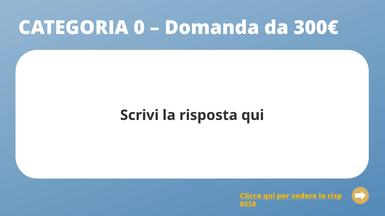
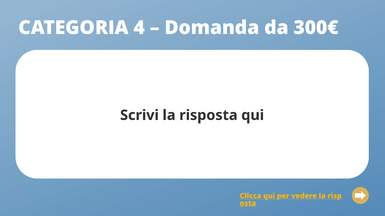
0: 0 -> 4 (139, 28)
